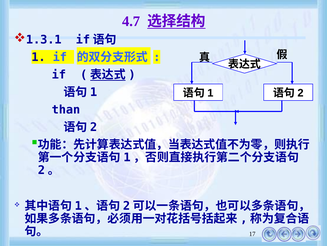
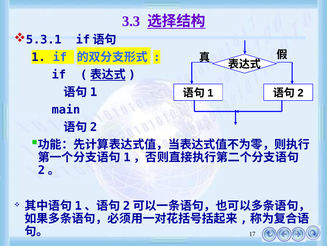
4.7: 4.7 -> 3.3 (131, 21)
1.3.1: 1.3.1 -> 5.3.1 (44, 40)
than: than -> main (66, 109)
